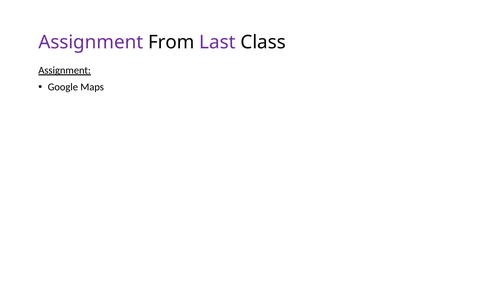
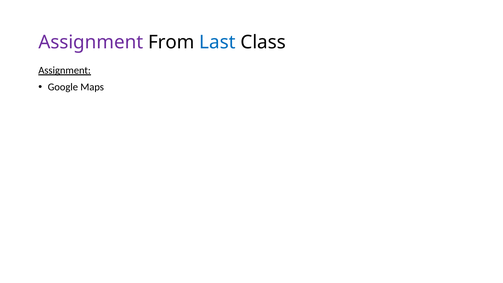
Last colour: purple -> blue (217, 42)
